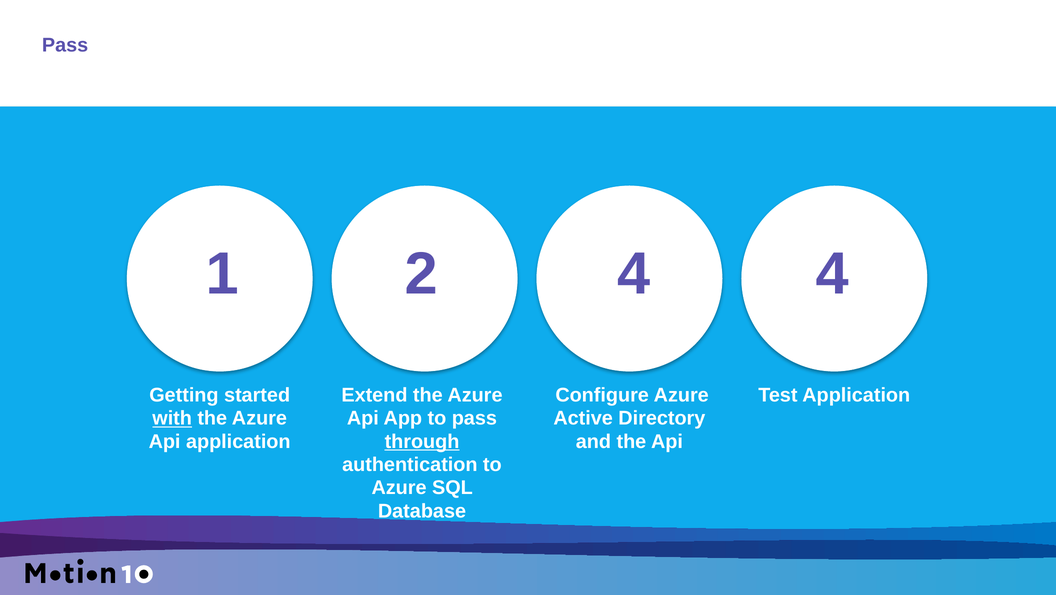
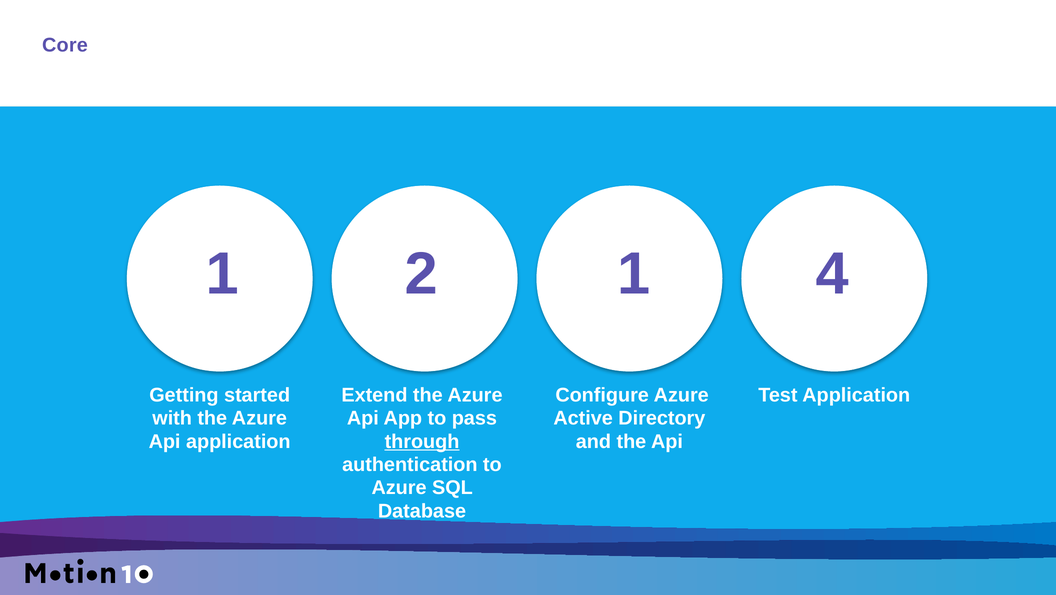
Pass: Pass -> Core (65, 45)
2 4: 4 -> 1 (634, 274)
with underline: present -> none (172, 418)
